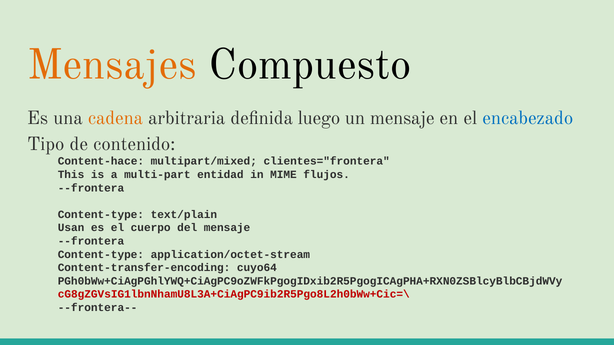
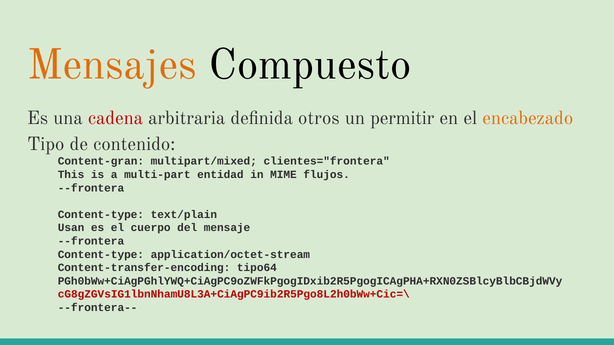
cadena colour: orange -> red (115, 118)
luego: luego -> otros (319, 118)
un mensaje: mensaje -> permitir (402, 118)
encabezado colour: blue -> orange (528, 118)
Content-hace: Content-hace -> Content-gran (101, 161)
cuyo64: cuyo64 -> tipo64 (257, 268)
